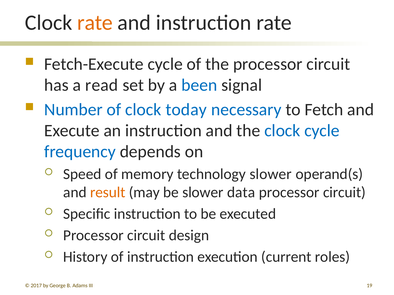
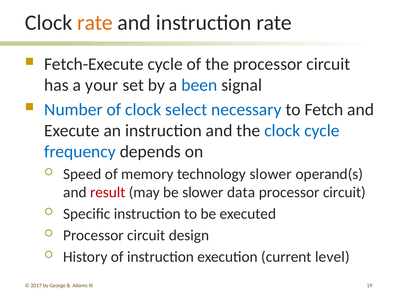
read: read -> your (102, 85)
today: today -> select (186, 110)
result colour: orange -> red (108, 193)
roles: roles -> level (332, 257)
